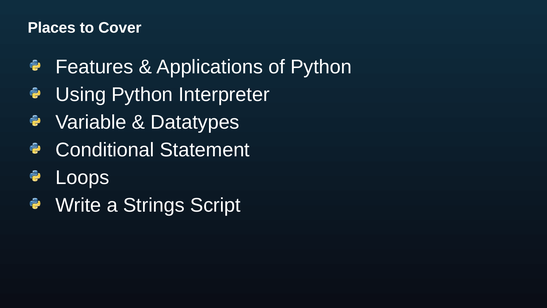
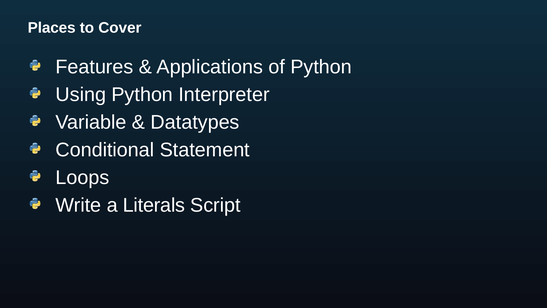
Strings: Strings -> Literals (154, 205)
